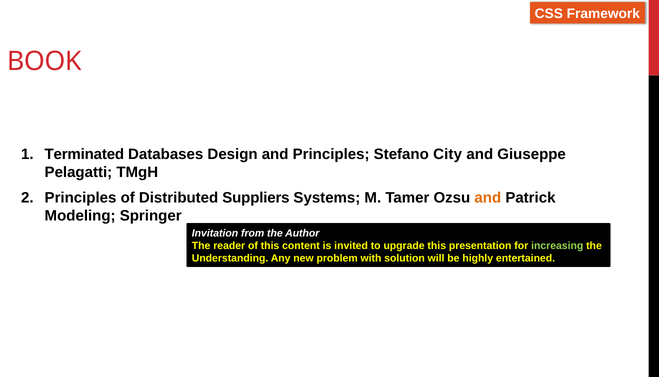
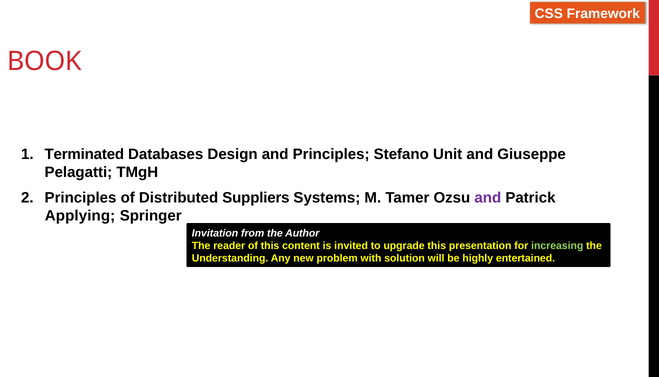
City: City -> Unit (448, 154)
and colour: orange -> purple (488, 198)
Modeling: Modeling -> Applying (80, 216)
